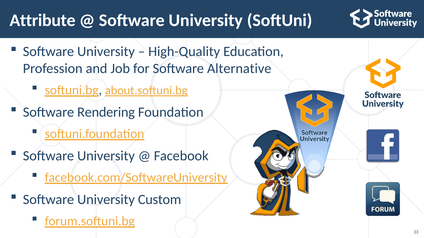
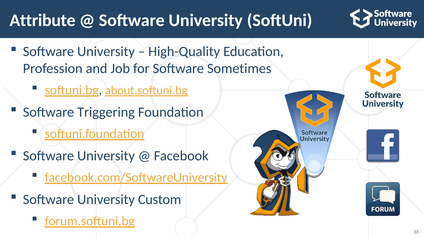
Alternative: Alternative -> Sometimes (239, 69)
Rendering: Rendering -> Triggering (106, 112)
